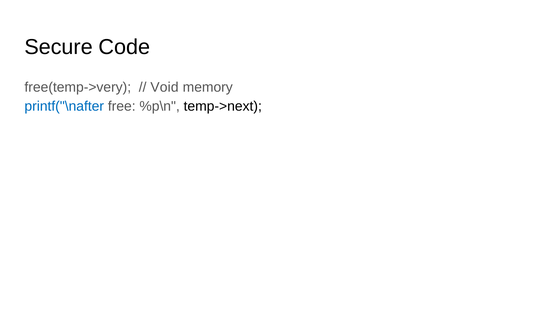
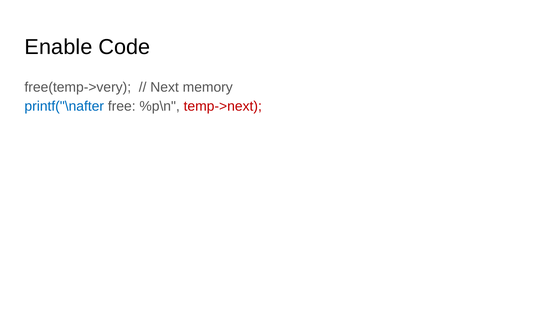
Secure: Secure -> Enable (58, 47)
Void: Void -> Next (165, 87)
temp->next colour: black -> red (223, 106)
